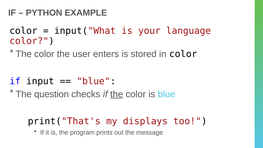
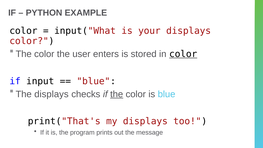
your language: language -> displays (189, 31)
color underline: none -> present (183, 54)
The question: question -> displays (51, 94)
